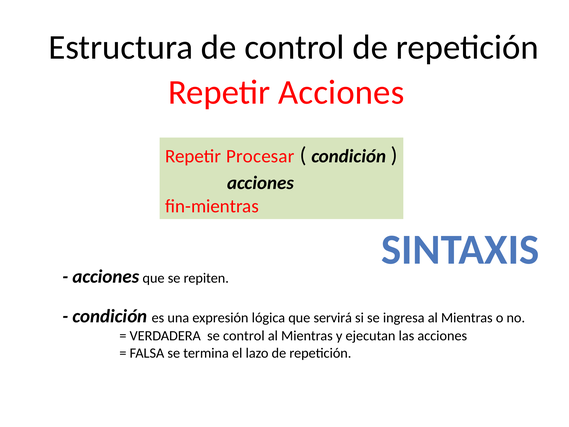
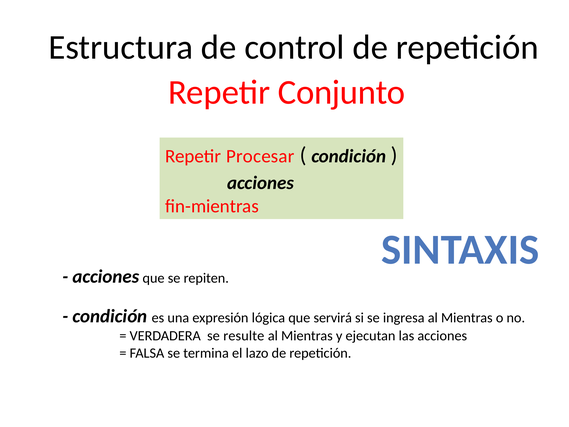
Repetir Acciones: Acciones -> Conjunto (342, 92)
se control: control -> resulte (244, 336)
